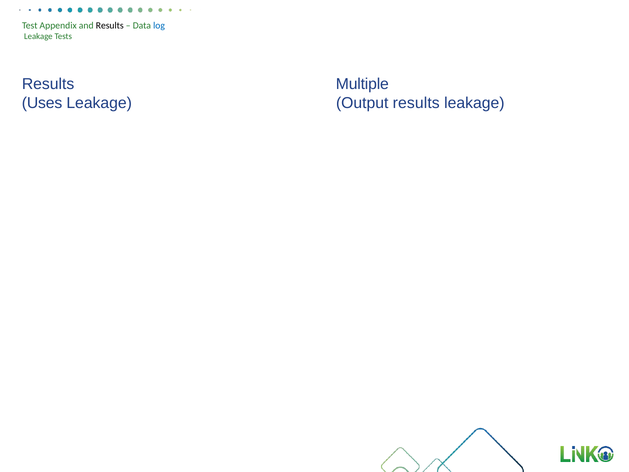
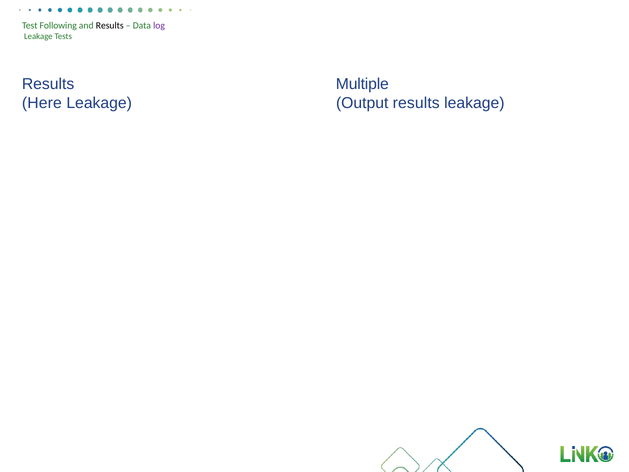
Appendix: Appendix -> Following (58, 26)
log colour: blue -> purple (159, 26)
Uses: Uses -> Here (42, 103)
